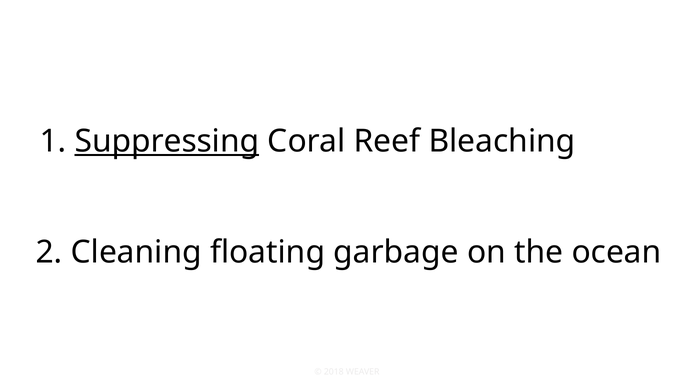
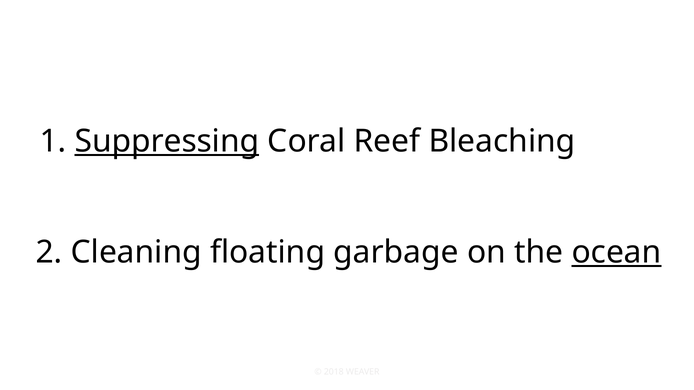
ocean underline: none -> present (617, 253)
